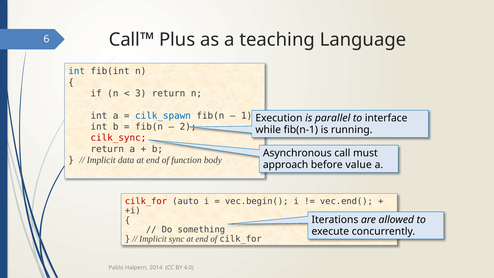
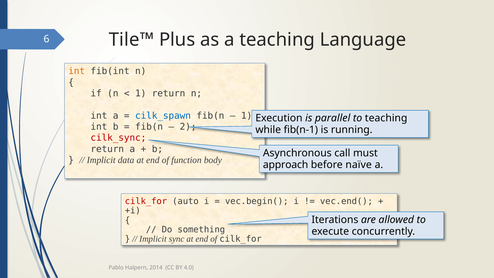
Call™: Call™ -> Tile™ (131, 40)
int colour: blue -> orange (77, 71)
3: 3 -> 1 (141, 93)
to interface: interface -> teaching (386, 118)
value: value -> naïve (359, 165)
